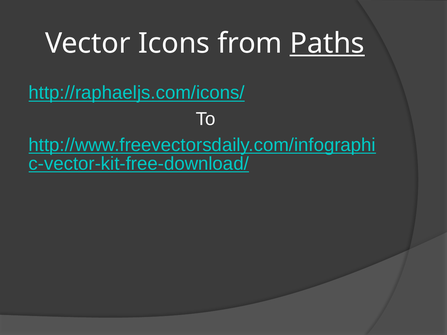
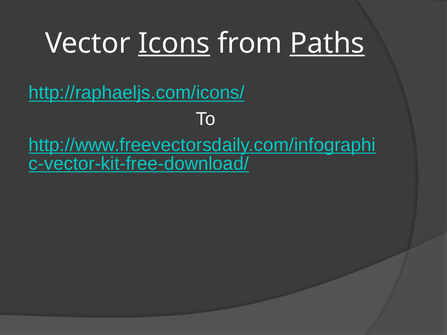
Icons underline: none -> present (174, 43)
